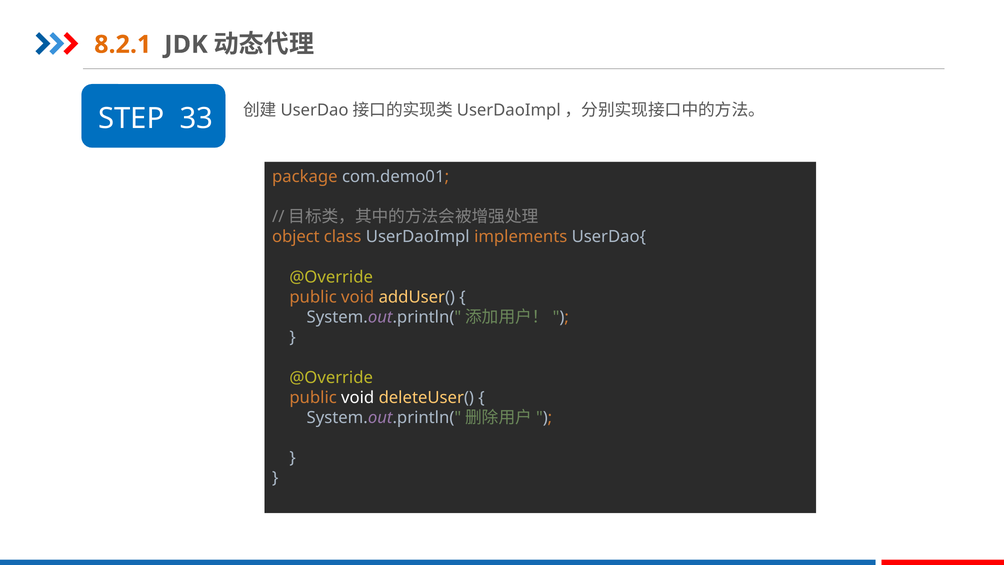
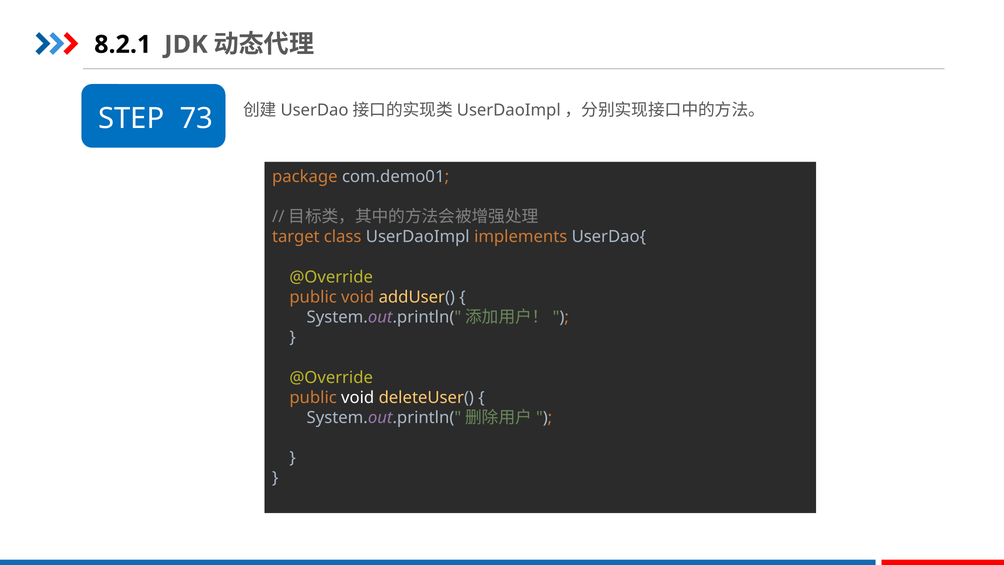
8.2.1 colour: orange -> black (123, 45)
33: 33 -> 73 (196, 118)
object: object -> target (296, 237)
